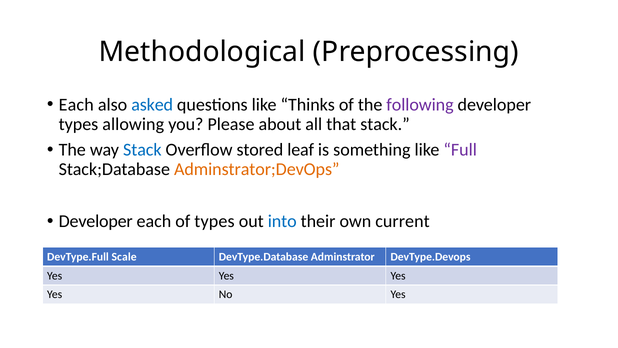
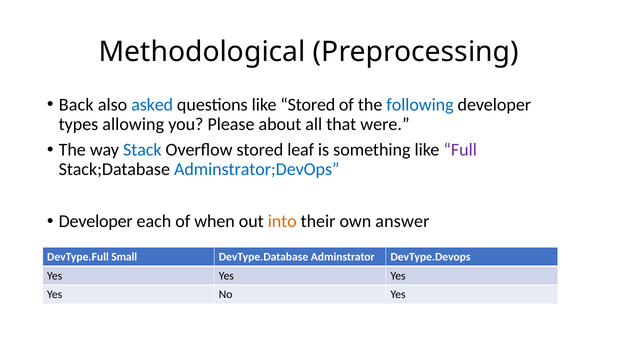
Each: Each -> Back (76, 104)
like Thinks: Thinks -> Stored (308, 104)
following colour: purple -> blue (420, 104)
that stack: stack -> were (385, 124)
Adminstrator;DevOps colour: orange -> blue (257, 169)
of types: types -> when (215, 221)
into colour: blue -> orange (282, 221)
current: current -> answer (402, 221)
Scale: Scale -> Small (124, 257)
